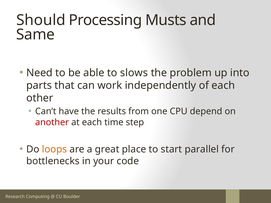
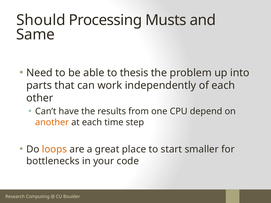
slows: slows -> thesis (134, 73)
another colour: red -> orange (52, 122)
parallel: parallel -> smaller (202, 149)
